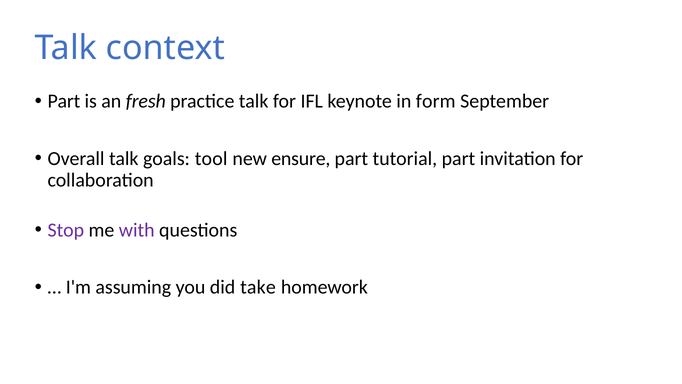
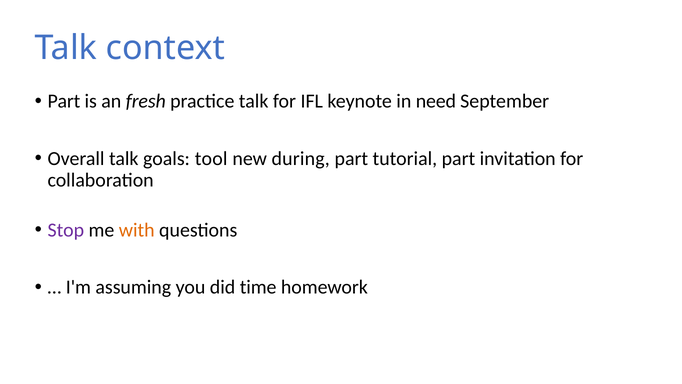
form: form -> need (436, 101)
ensure: ensure -> during (301, 158)
with colour: purple -> orange (137, 230)
take: take -> time (258, 287)
